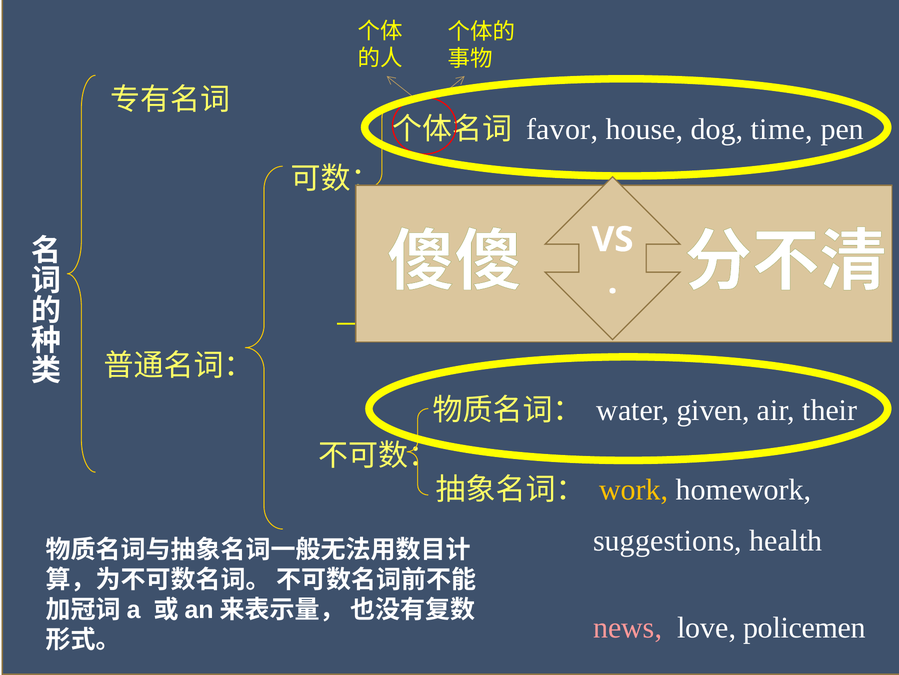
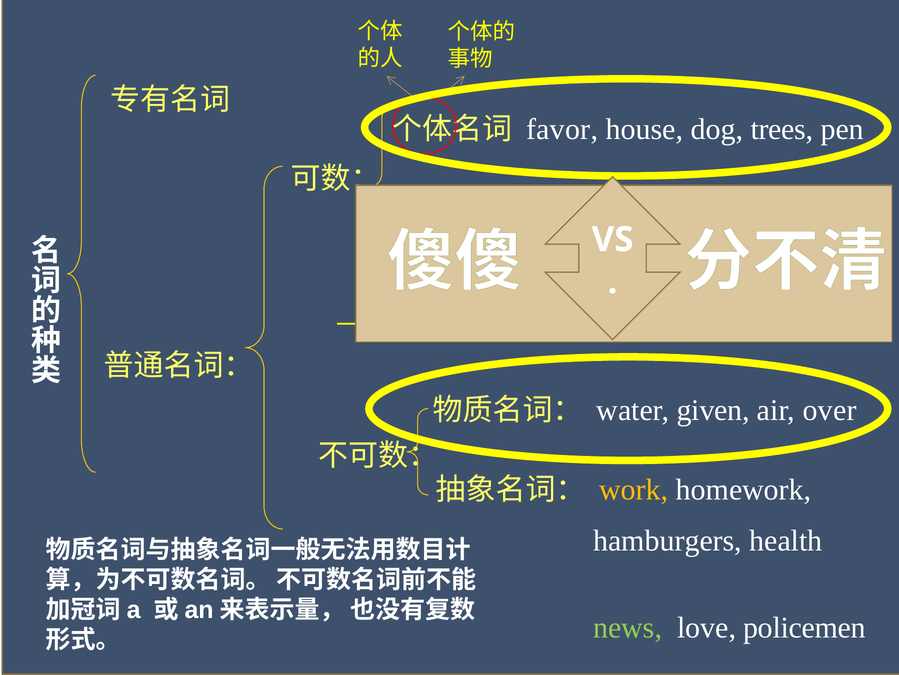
time: time -> trees (782, 129)
their: their -> over (830, 410)
suggestions: suggestions -> hamburgers (667, 540)
news colour: pink -> light green (628, 627)
